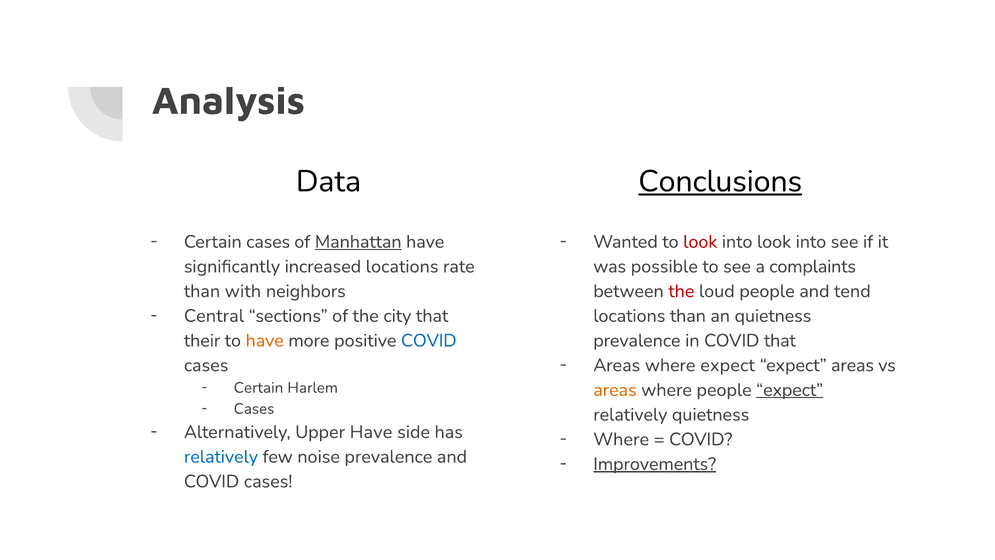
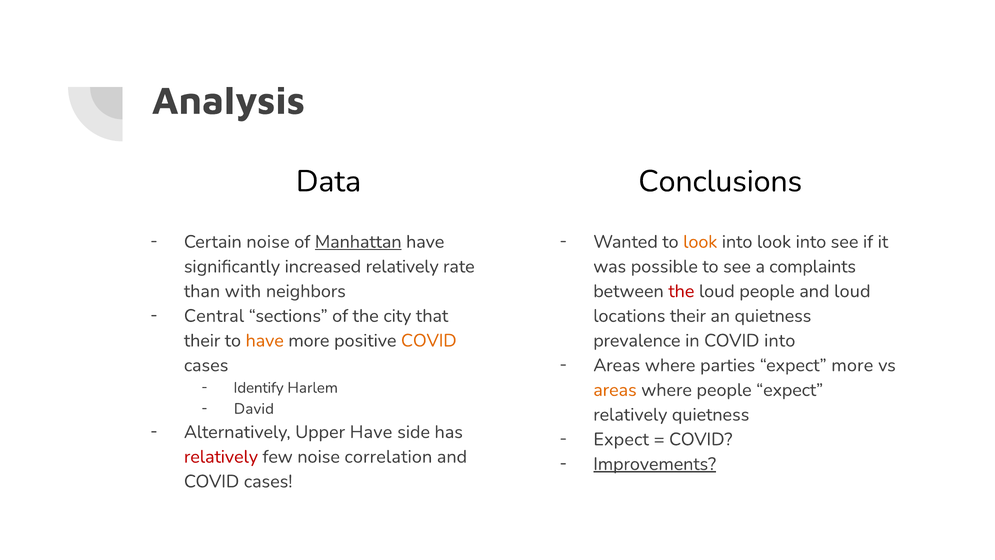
Conclusions underline: present -> none (720, 181)
Certain cases: cases -> noise (268, 242)
look colour: red -> orange (700, 242)
increased locations: locations -> relatively (402, 266)
and tend: tend -> loud (852, 291)
locations than: than -> their (688, 316)
COVID colour: blue -> orange (429, 340)
COVID that: that -> into (780, 340)
where expect: expect -> parties (728, 365)
expect areas: areas -> more (852, 365)
Certain: Certain -> Identify (259, 388)
expect underline: present -> none (790, 390)
Cases: Cases -> David (254, 409)
Where: Where -> Expect (621, 439)
relatively colour: blue -> red (221, 457)
noise prevalence: prevalence -> correlation (388, 457)
